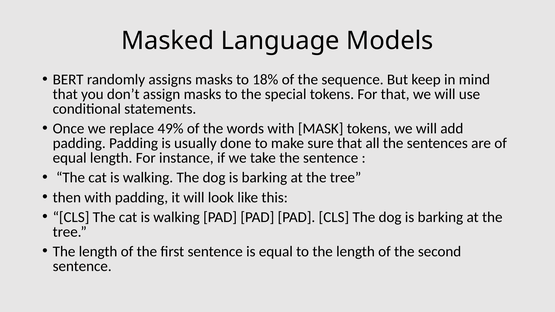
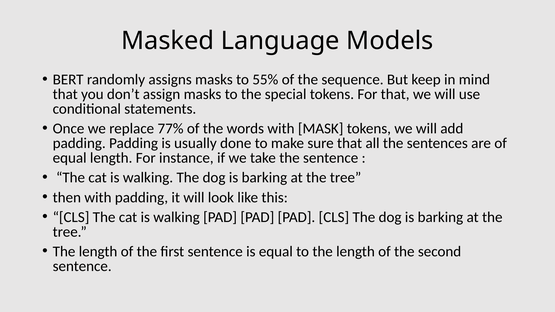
18%: 18% -> 55% (265, 80)
49%: 49% -> 77% (171, 129)
